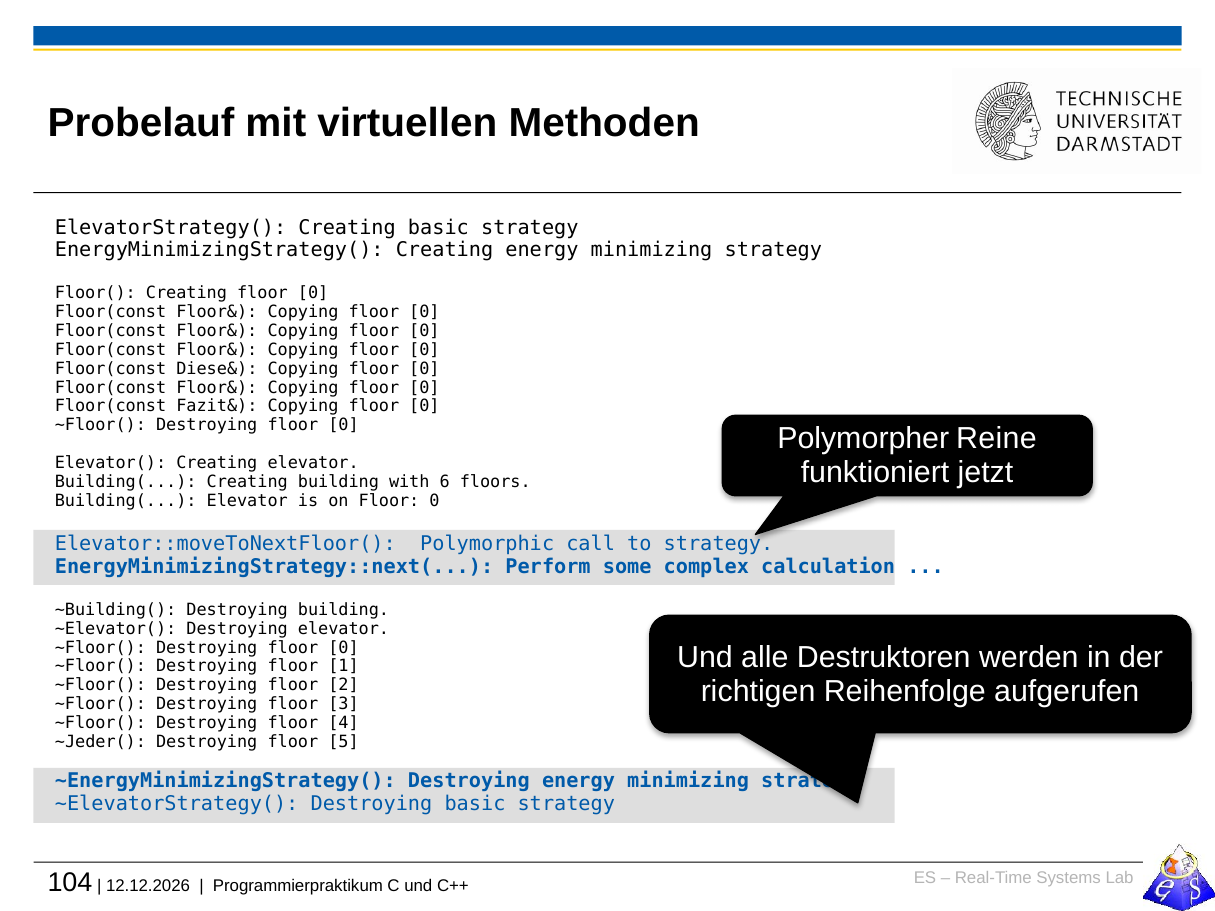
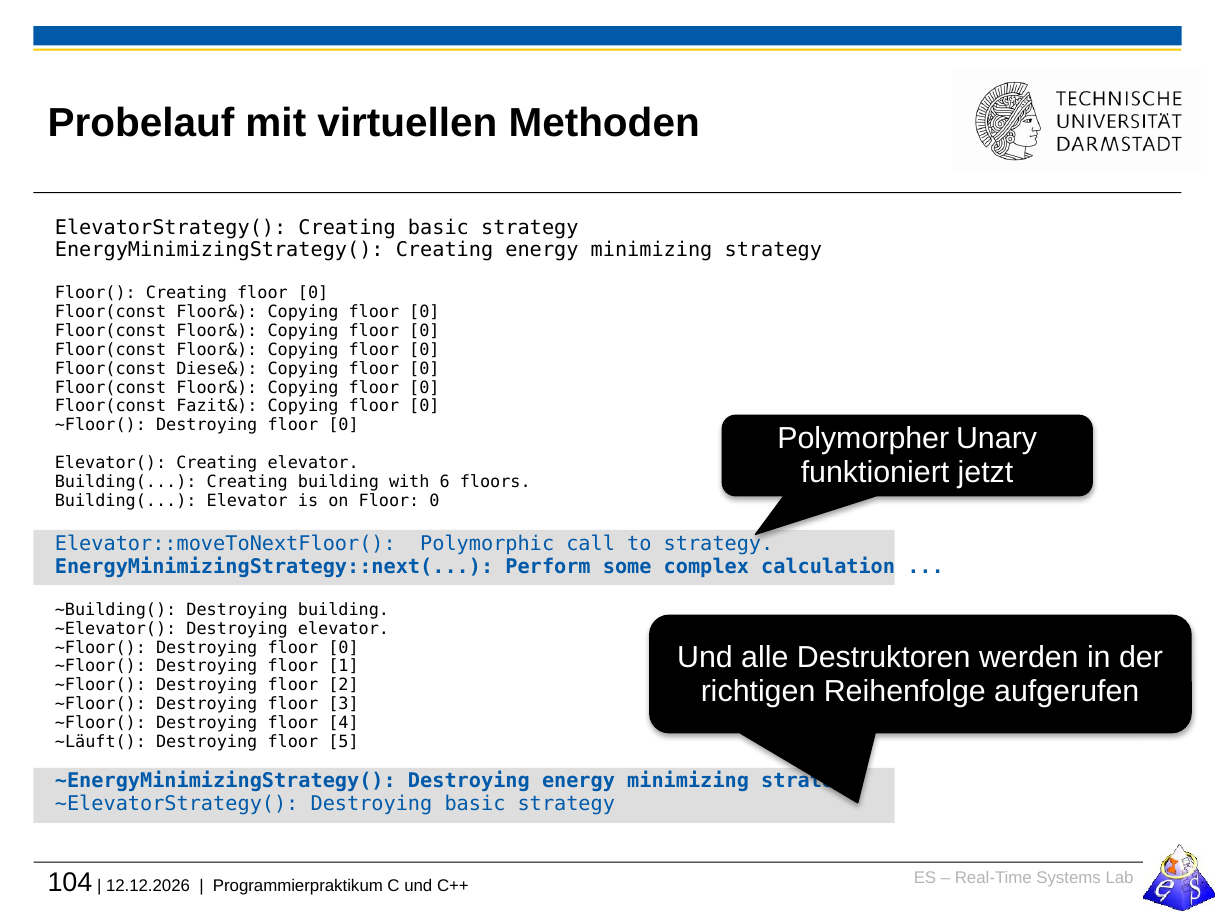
Reine: Reine -> Unary (997, 439)
~Jeder(: ~Jeder( -> ~Läuft( (100, 742)
